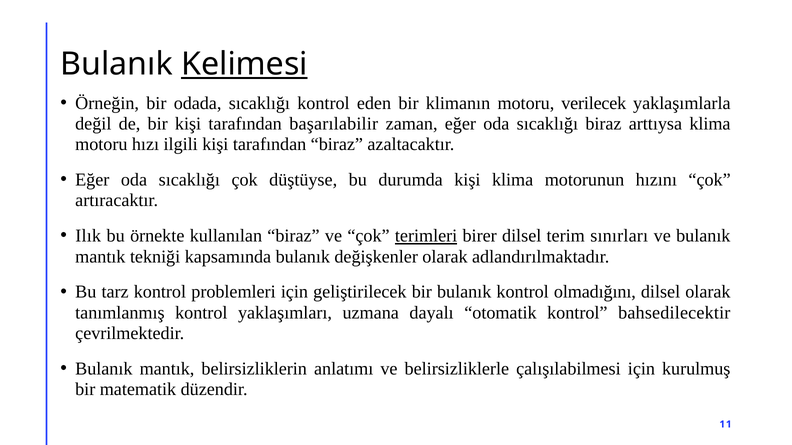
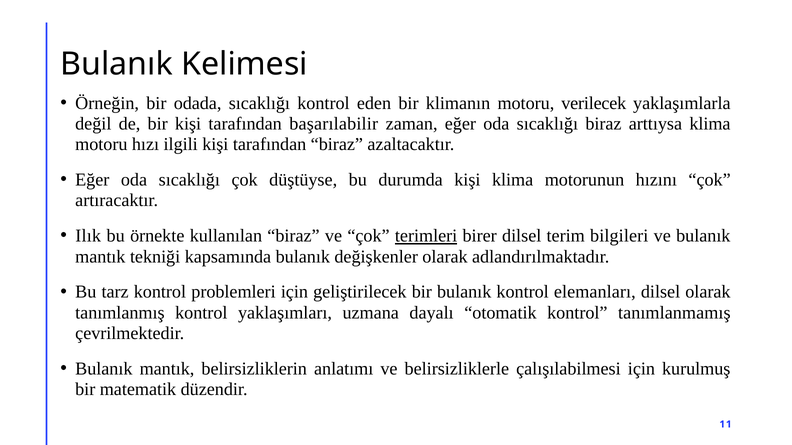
Kelimesi underline: present -> none (244, 64)
sınırları: sınırları -> bilgileri (619, 236)
olmadığını: olmadığını -> elemanları (595, 292)
bahsedilecektir: bahsedilecektir -> tanımlanmamış (674, 313)
